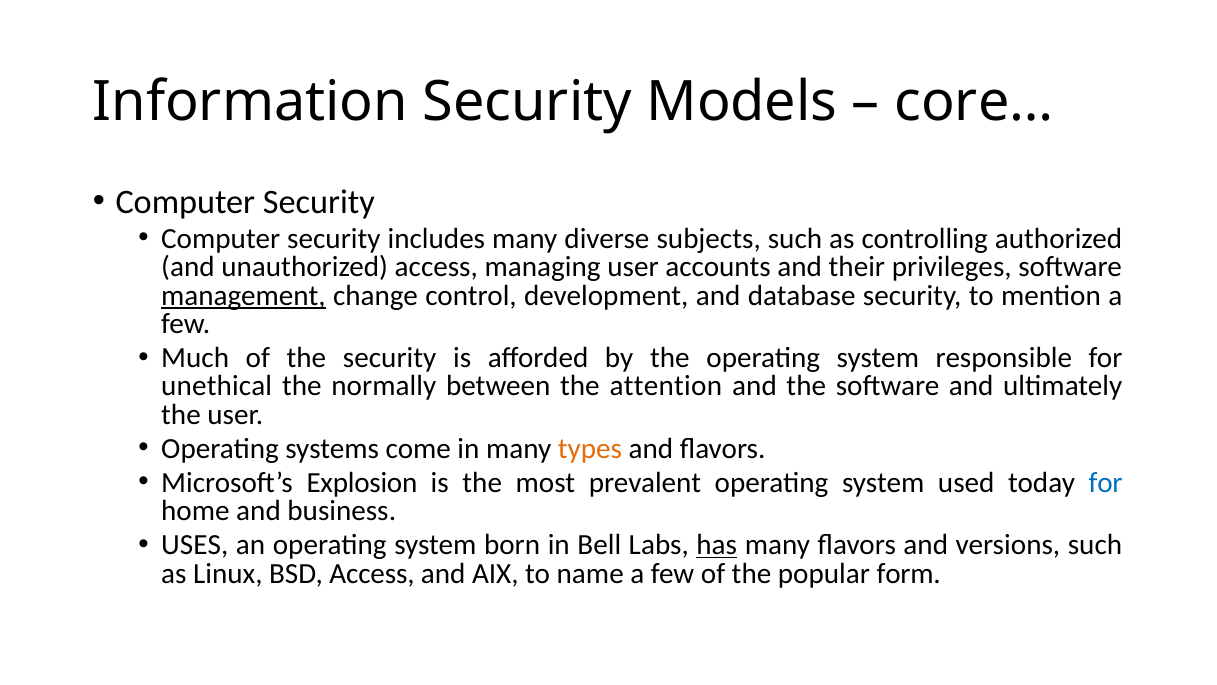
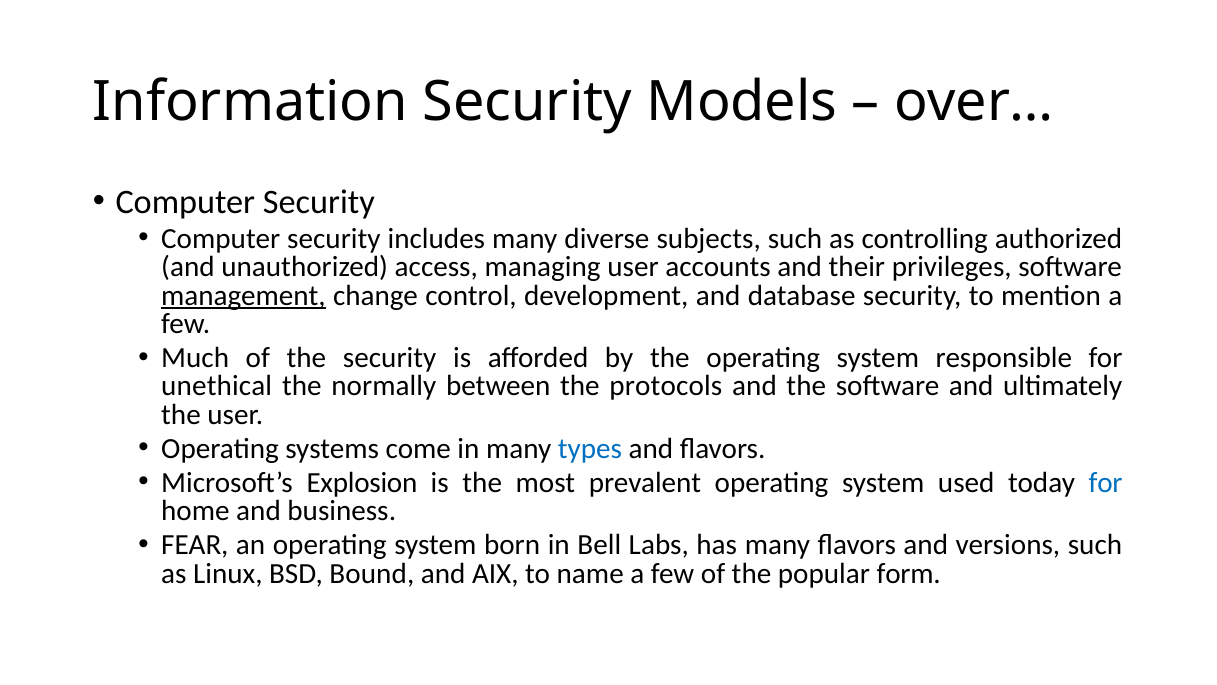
core…: core… -> over… (974, 102)
attention: attention -> protocols (666, 386)
types colour: orange -> blue (590, 448)
USES: USES -> FEAR (195, 545)
has underline: present -> none (717, 545)
BSD Access: Access -> Bound (372, 573)
